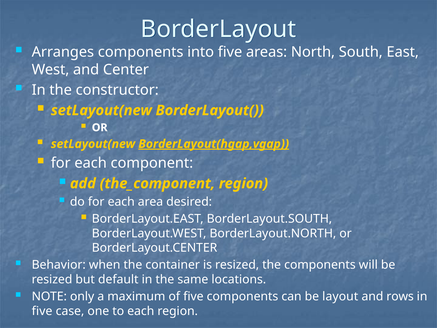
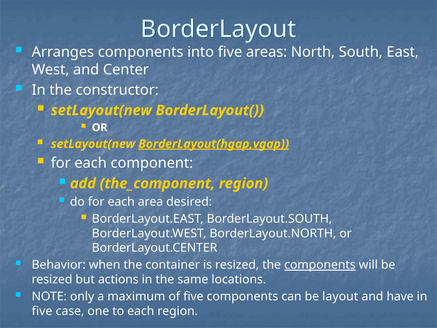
components underline: none -> present (320, 265)
default: default -> actions (118, 279)
rows: rows -> have (400, 296)
